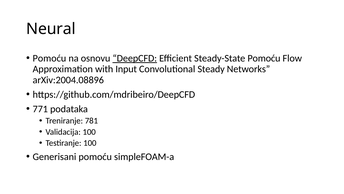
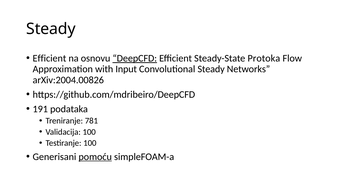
Neural: Neural -> Steady (51, 29)
Pomoću: Pomoću -> Efficient (49, 58)
Steady-State Pomoću: Pomoću -> Protoka (264, 58)
arXiv:2004.08896: arXiv:2004.08896 -> arXiv:2004.00826 (68, 80)
771: 771 -> 191 (40, 109)
pomoću underline: none -> present (95, 156)
